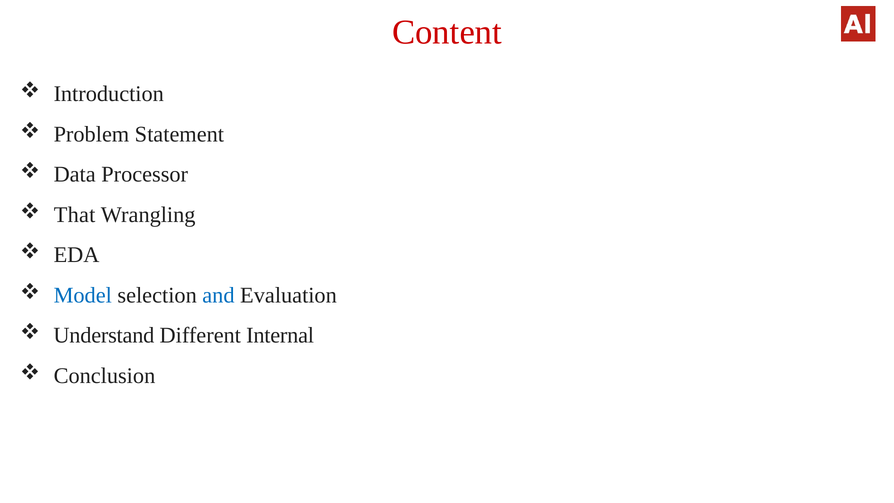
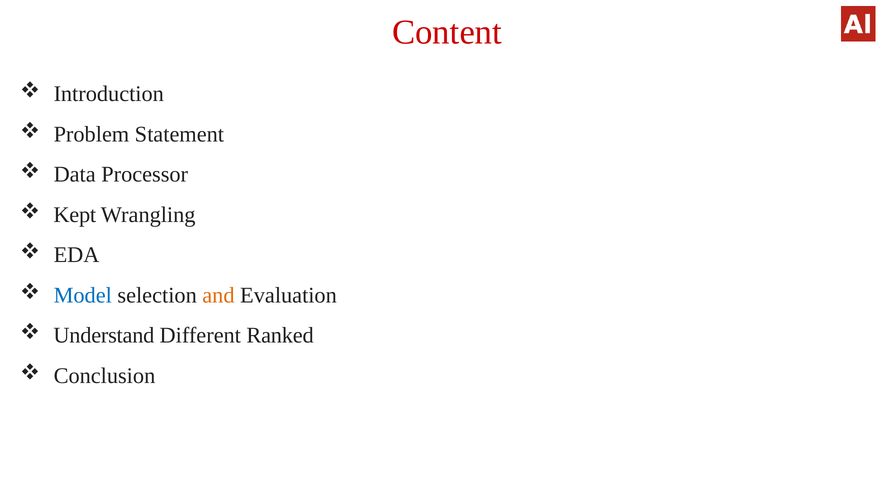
That: That -> Kept (75, 215)
and colour: blue -> orange (218, 295)
Internal: Internal -> Ranked (280, 335)
